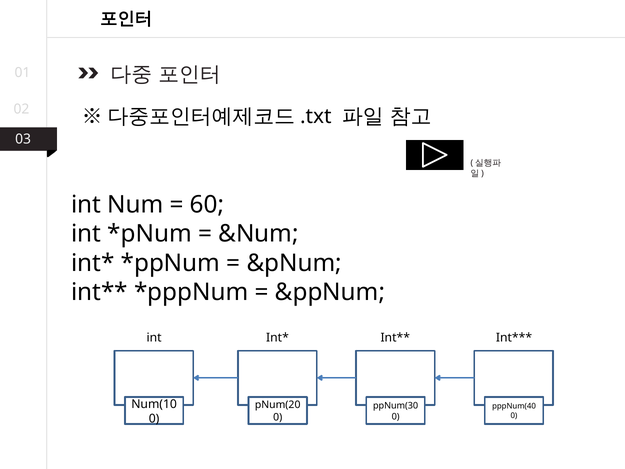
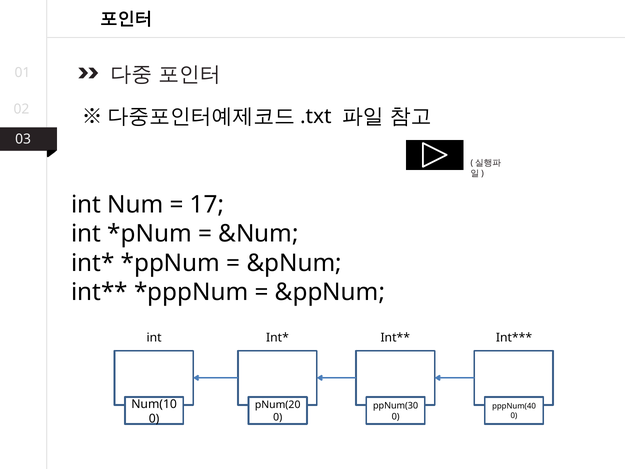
60: 60 -> 17 (207, 205)
